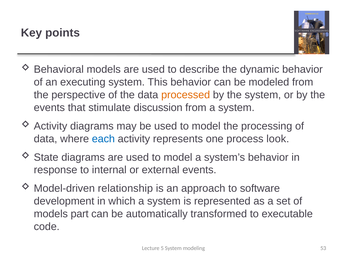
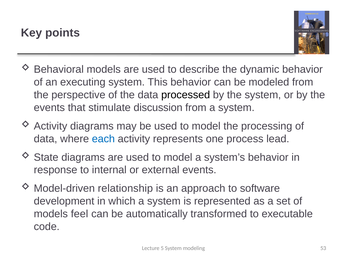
processed colour: orange -> black (186, 95)
look: look -> lead (278, 139)
part: part -> feel (80, 214)
